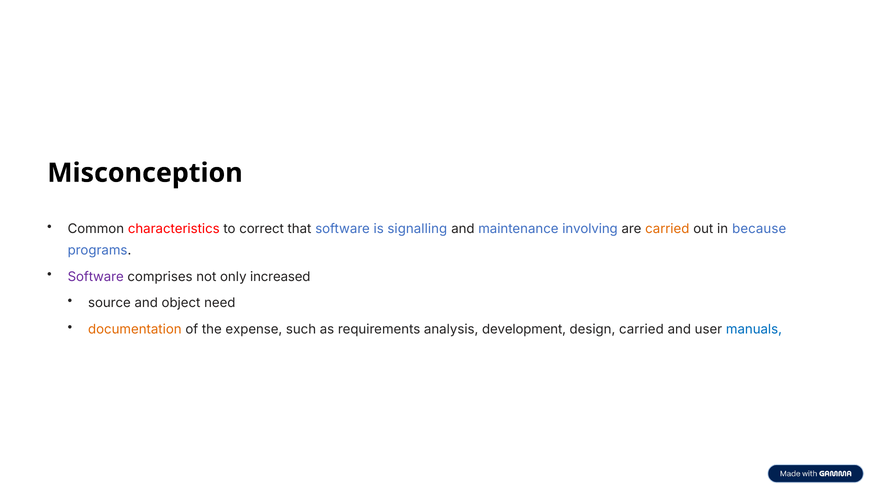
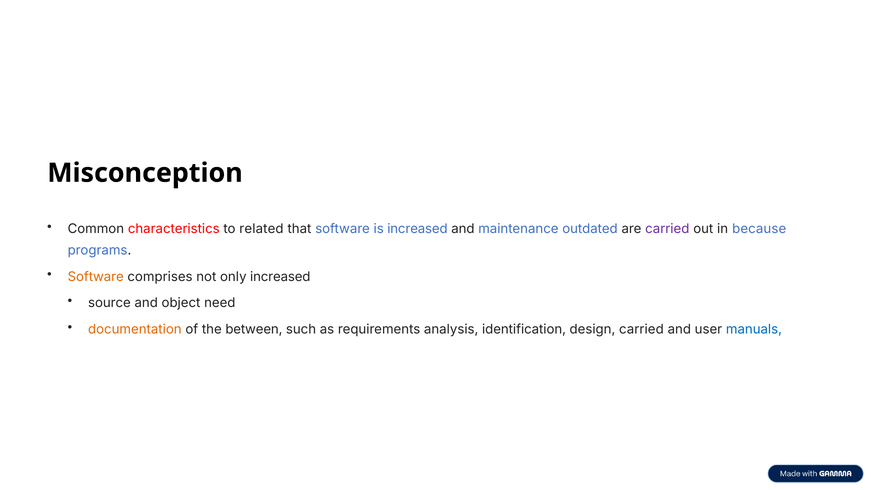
correct: correct -> related (261, 229)
is signalling: signalling -> increased (417, 229)
involving: involving -> outdated (590, 229)
carried colour: orange -> purple (667, 229)
Software colour: purple -> orange (96, 277)
expense: expense -> between (254, 329)
development: development -> identification (524, 329)
